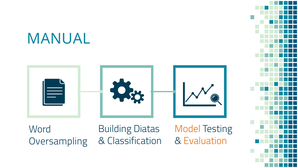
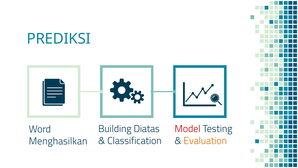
MANUAL: MANUAL -> PREDIKSI (59, 39)
Model colour: orange -> red (188, 129)
Oversampling: Oversampling -> Menghasilkan (58, 141)
